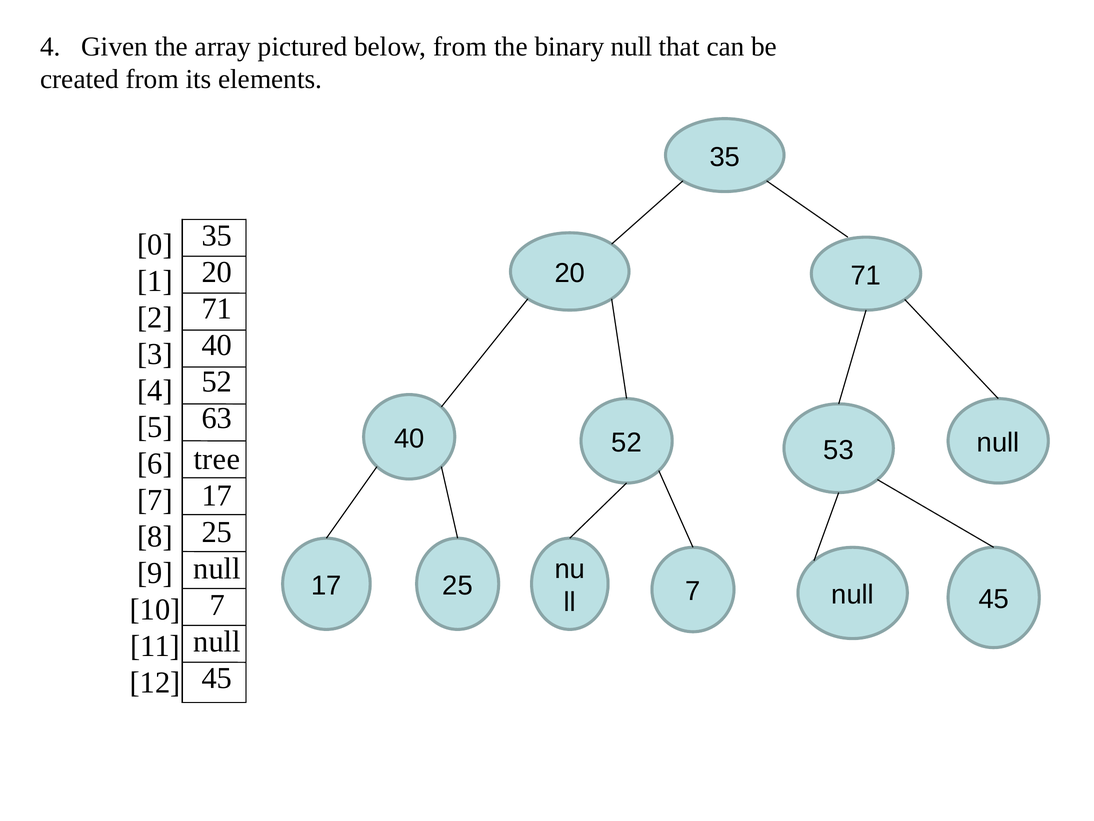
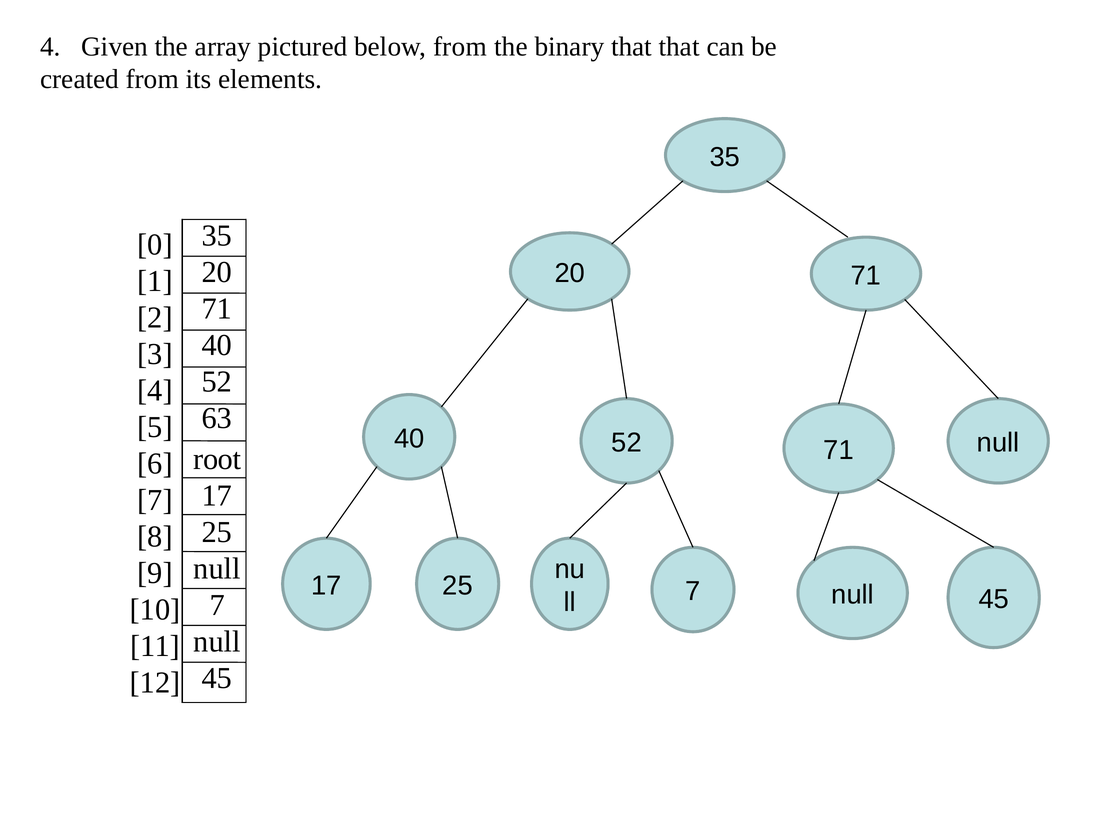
binary null: null -> that (632, 46)
52 53: 53 -> 71 (839, 450)
tree: tree -> root (217, 459)
